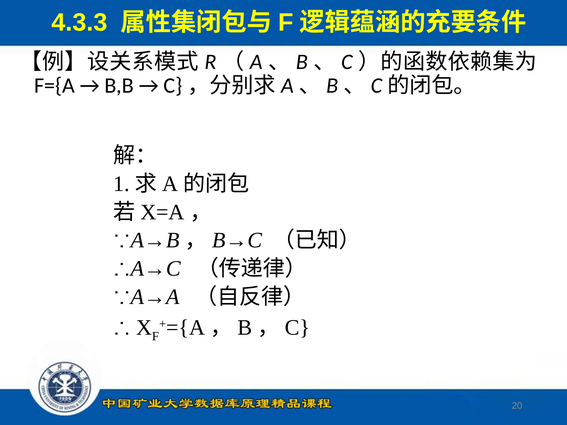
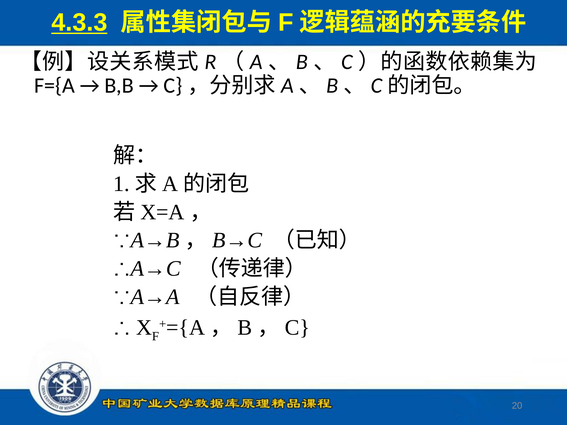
4.3.3 underline: none -> present (79, 22)
